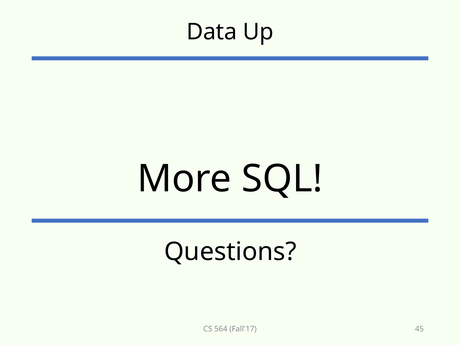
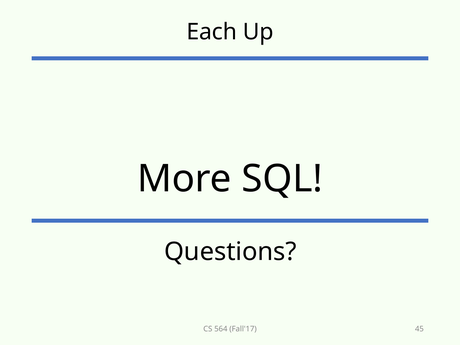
Data: Data -> Each (212, 32)
